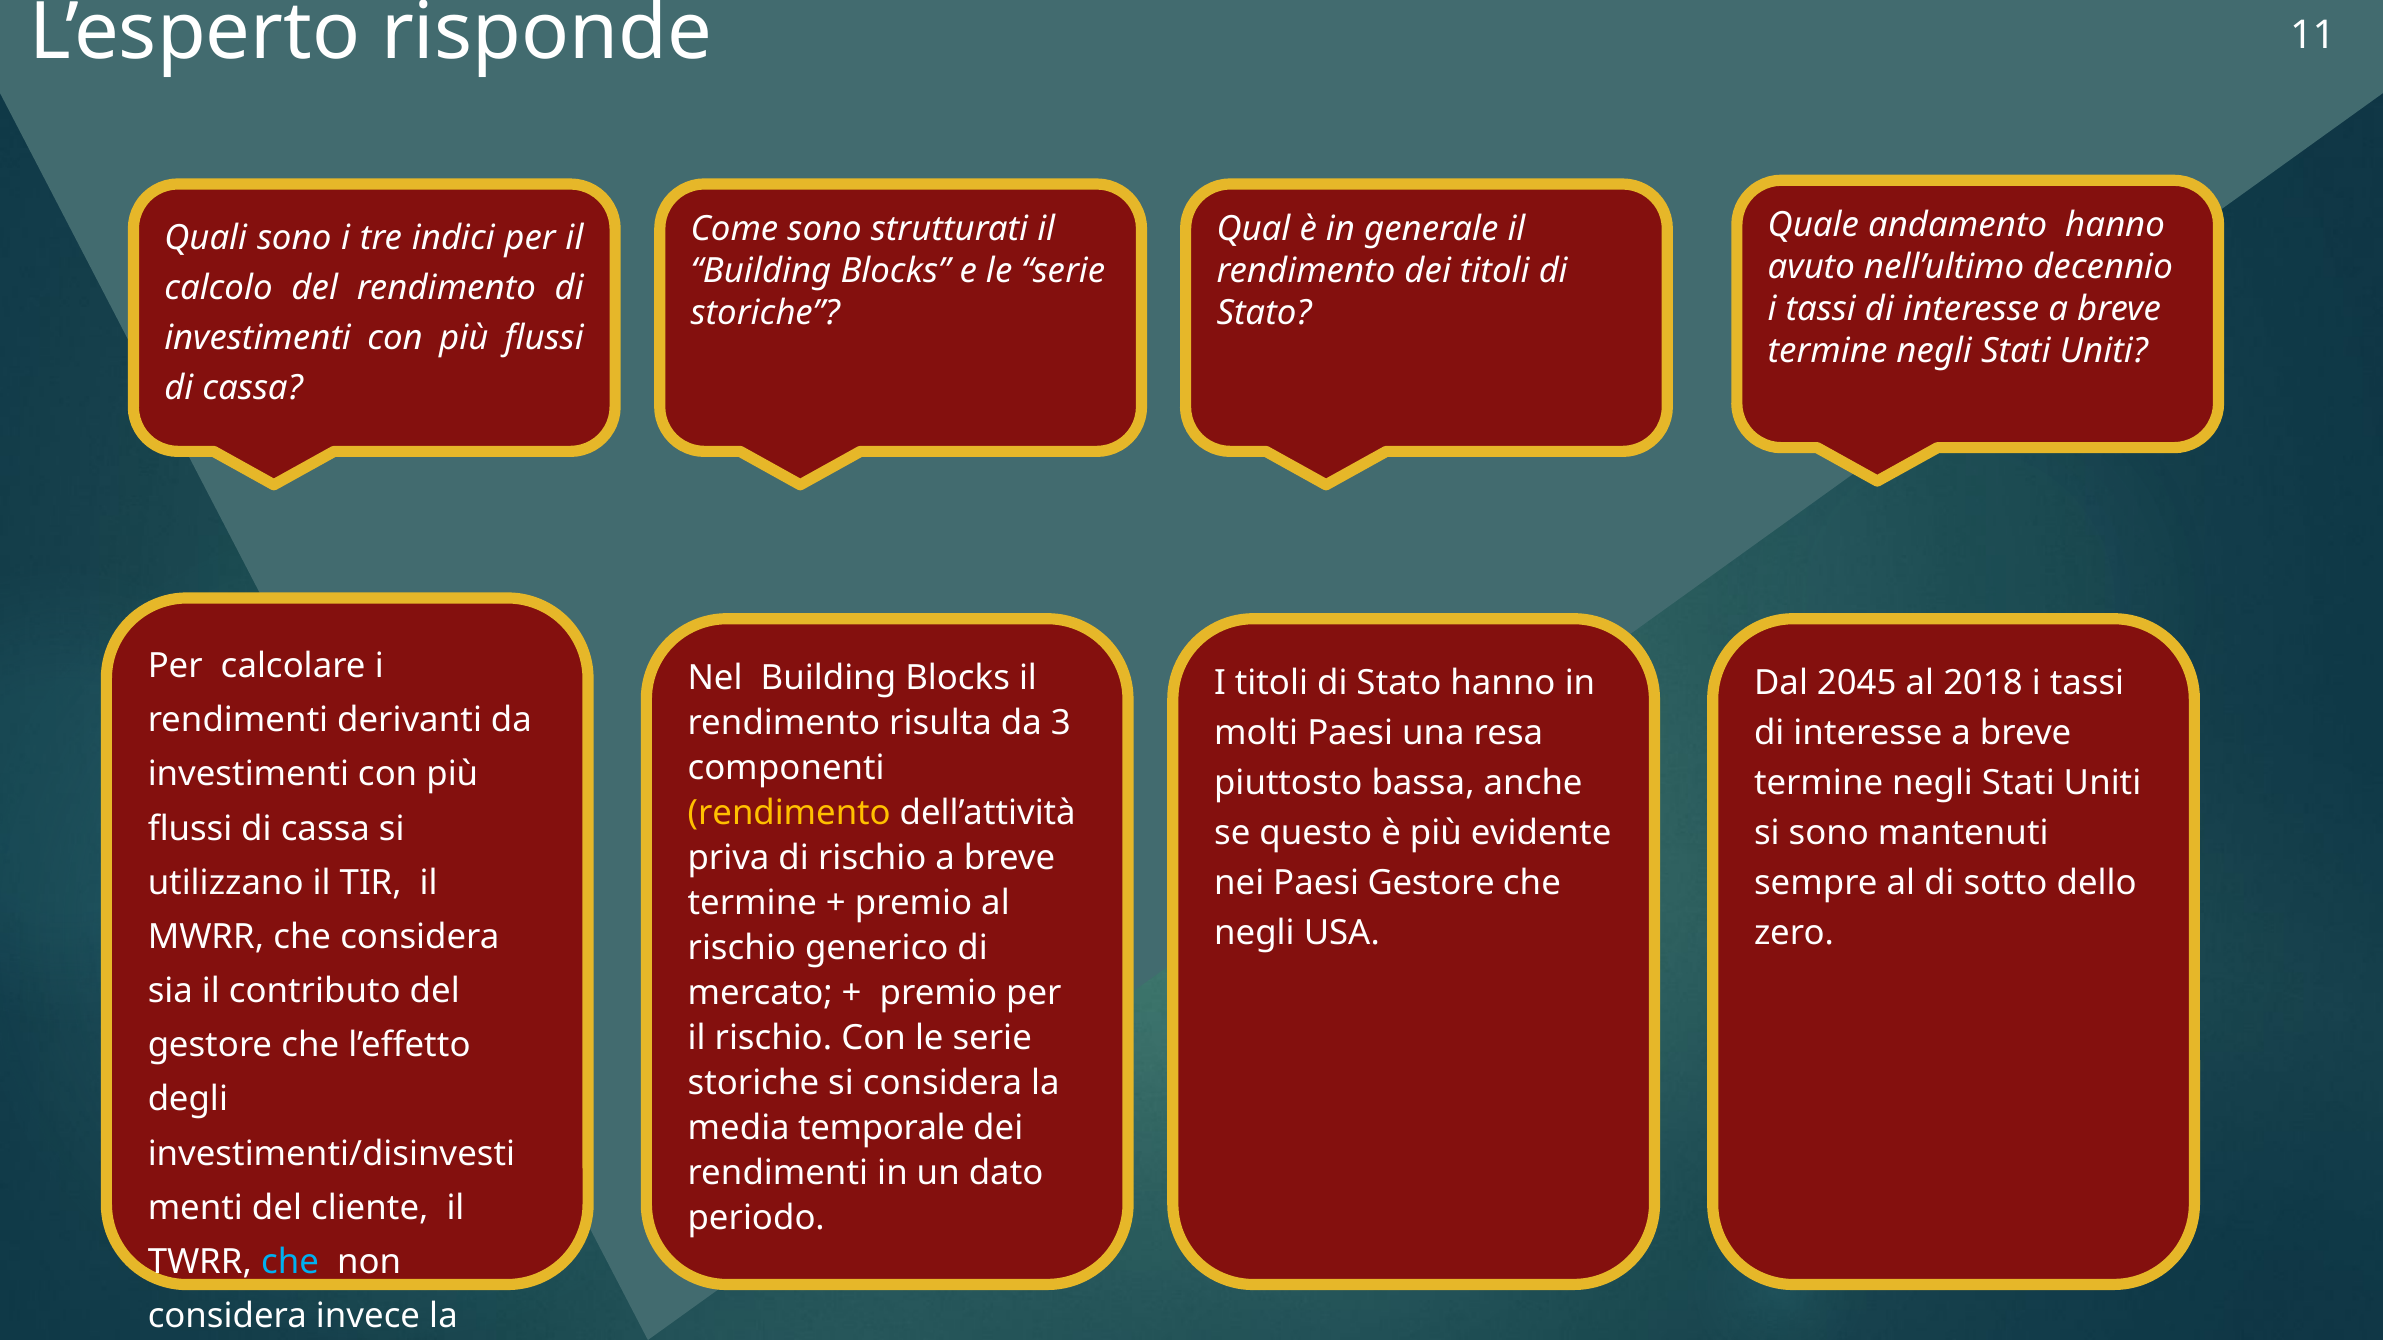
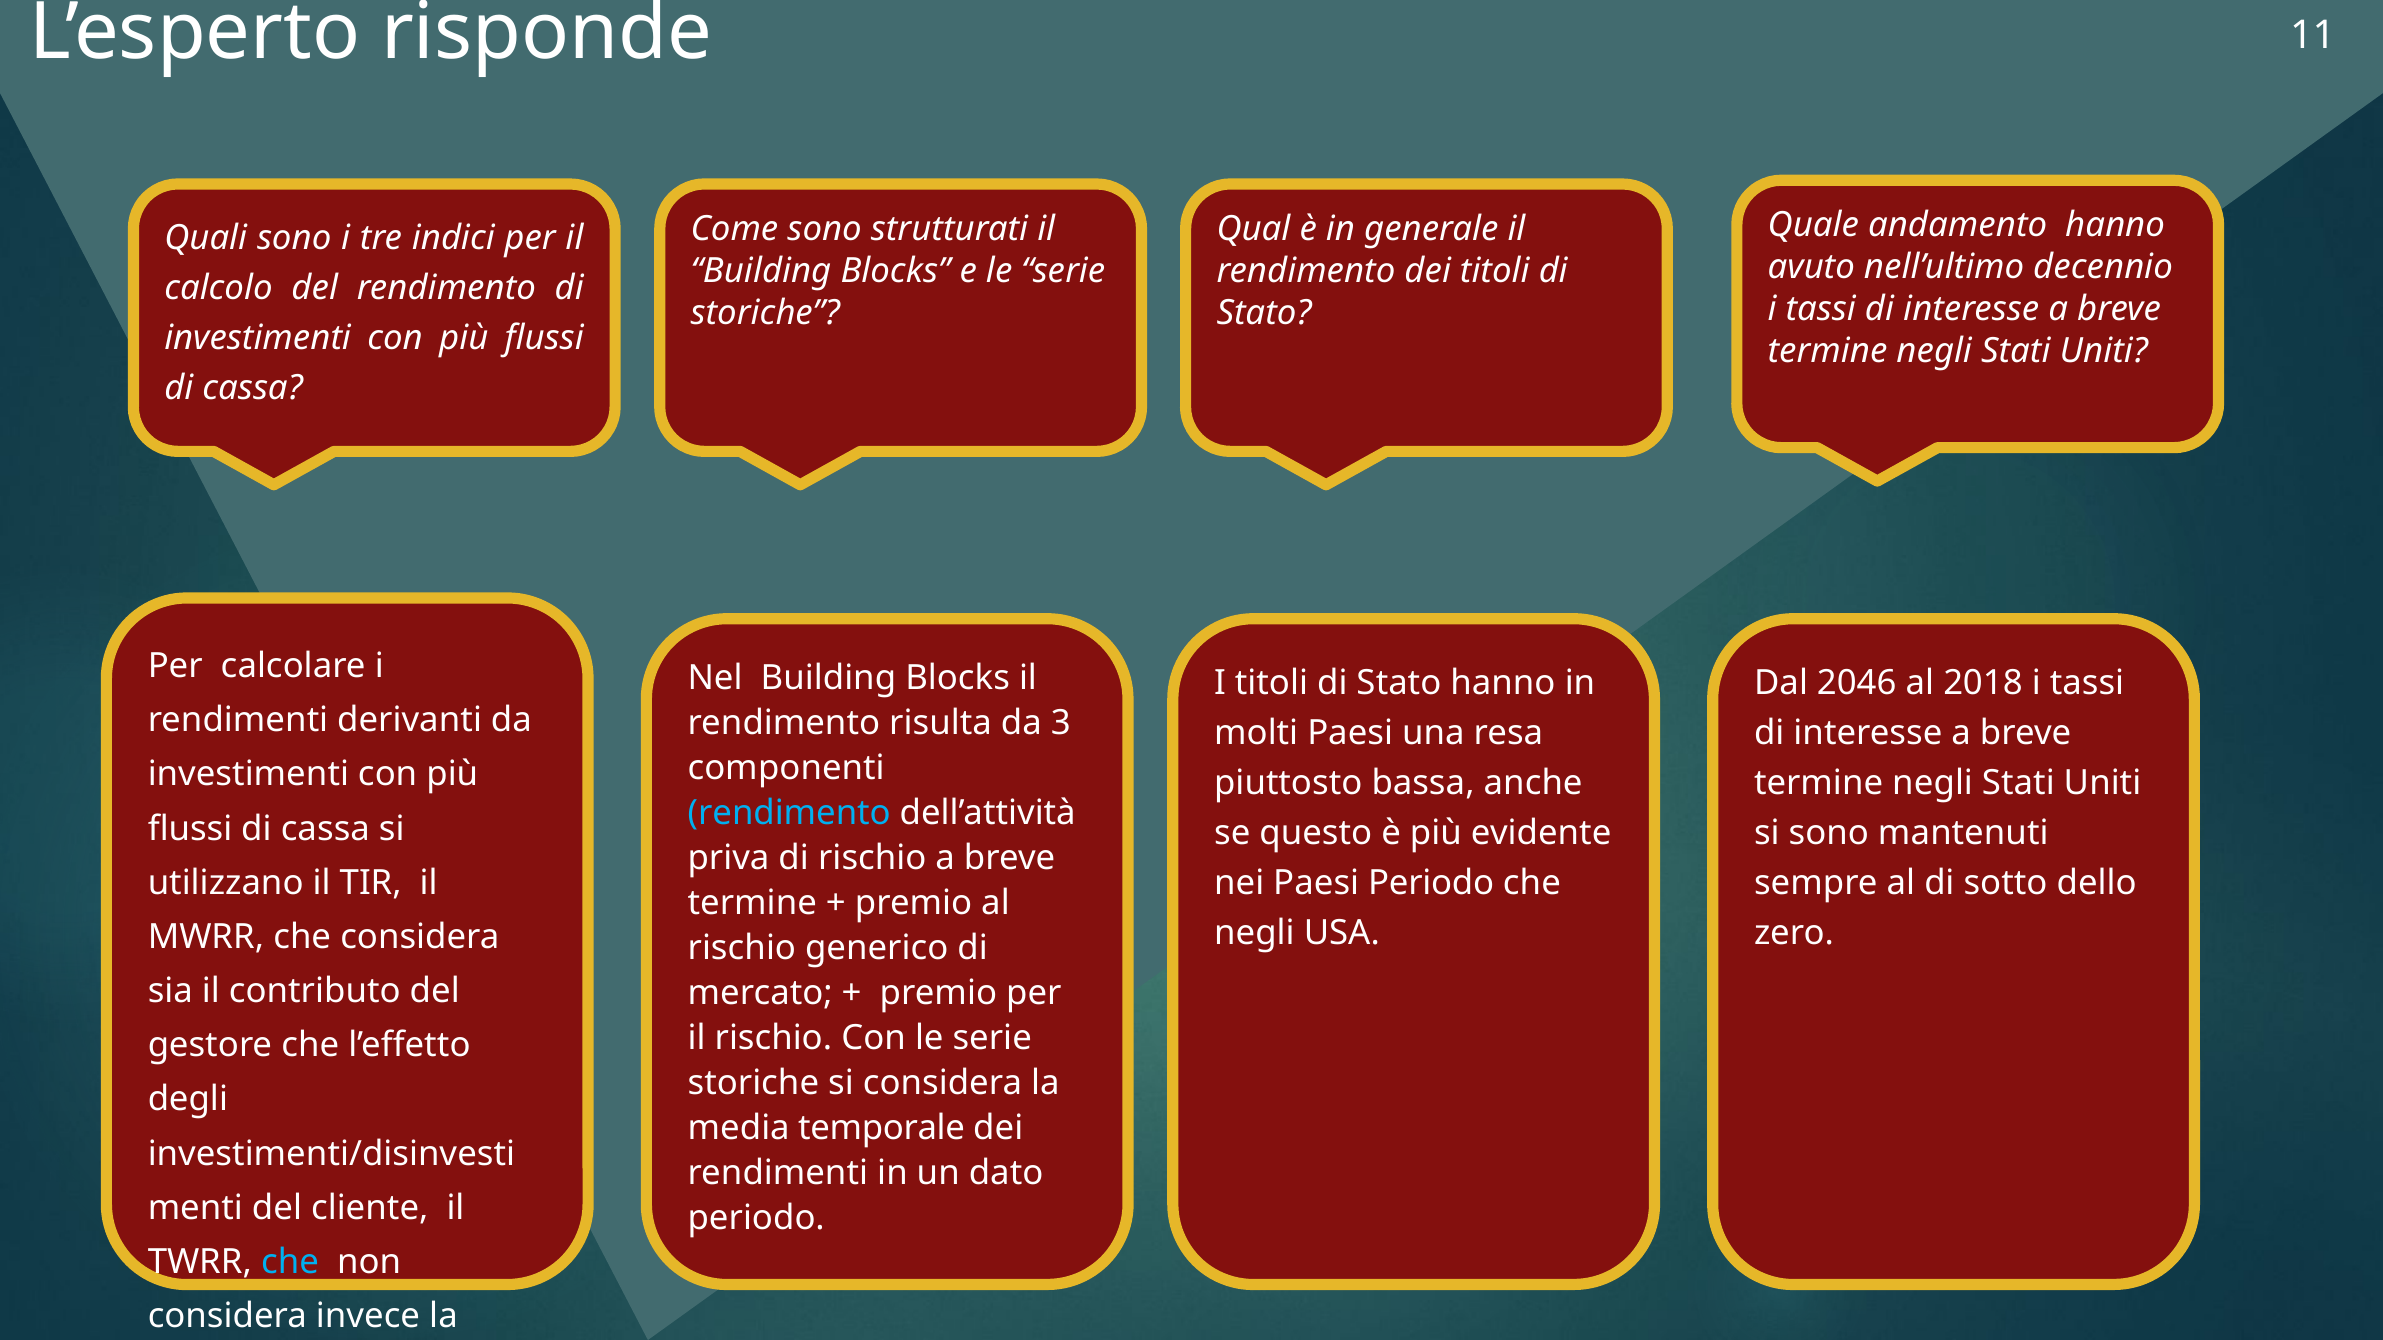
2045: 2045 -> 2046 (1857, 683)
rendimento colour: yellow -> light blue (789, 813)
Paesi Gestore: Gestore -> Periodo (1431, 883)
